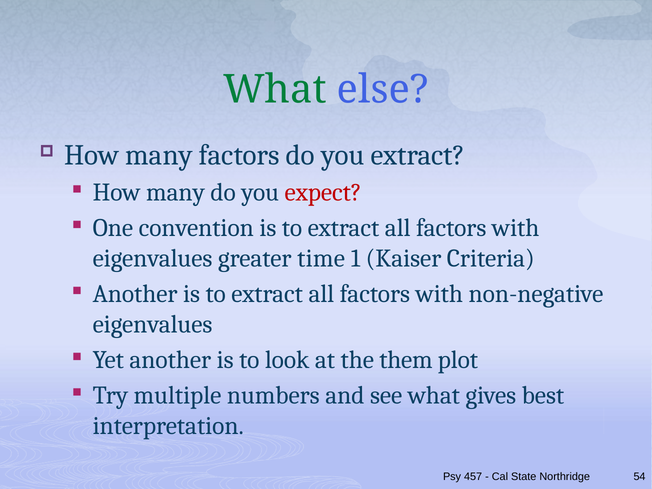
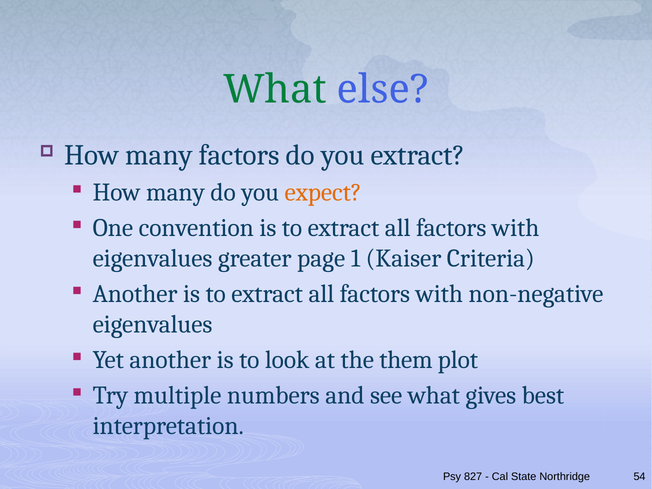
expect colour: red -> orange (323, 192)
time: time -> page (321, 258)
457: 457 -> 827 (473, 477)
